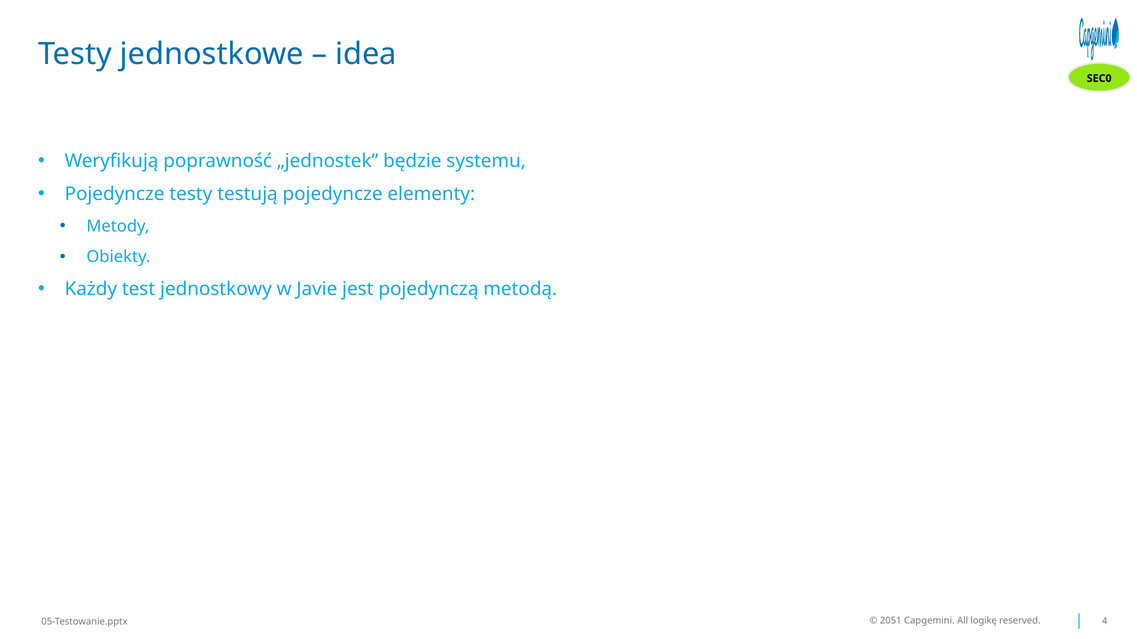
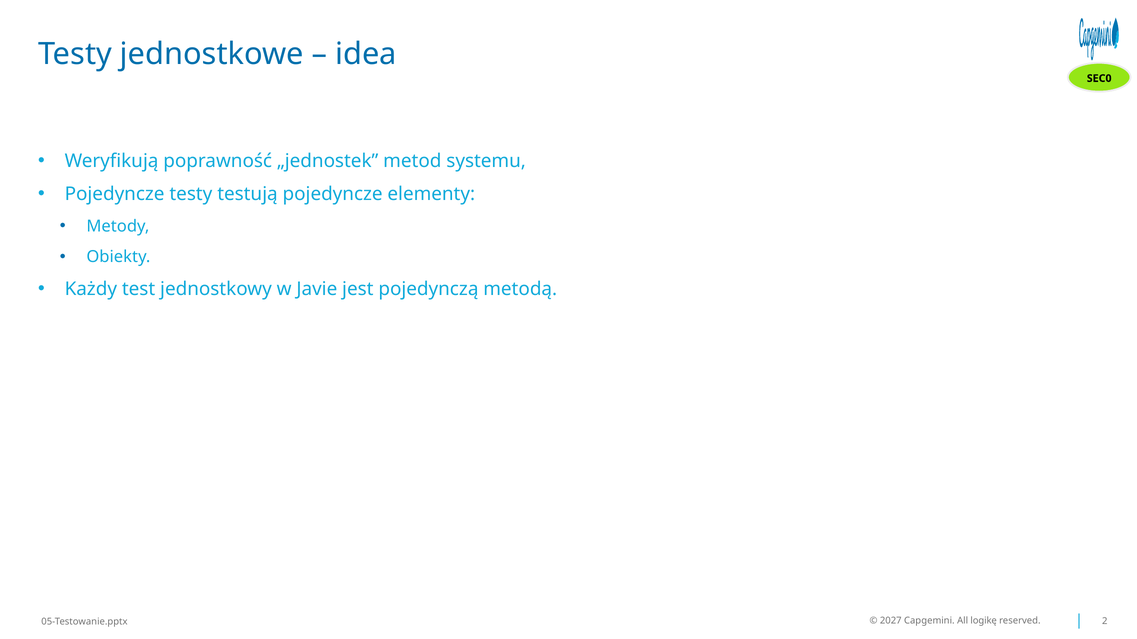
będzie: będzie -> metod (412, 161)
2051: 2051 -> 2027 (891, 621)
4: 4 -> 2 (1105, 622)
